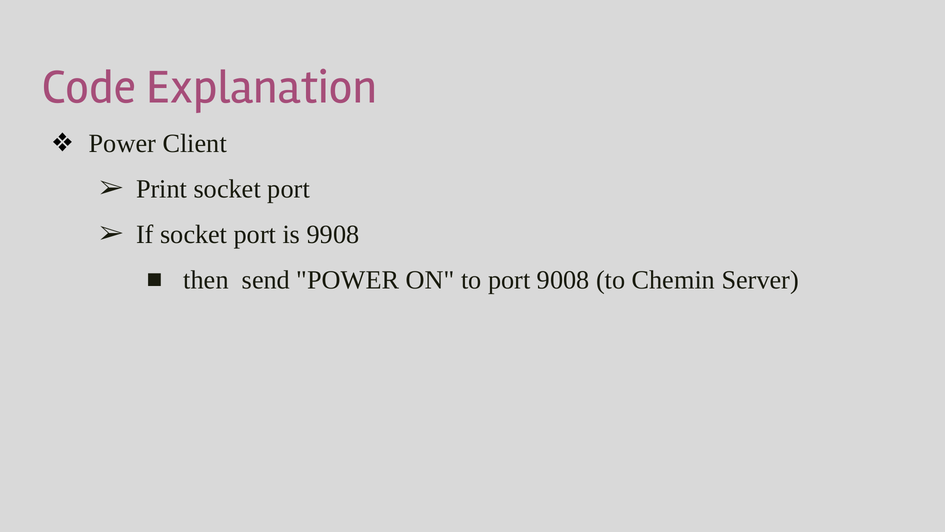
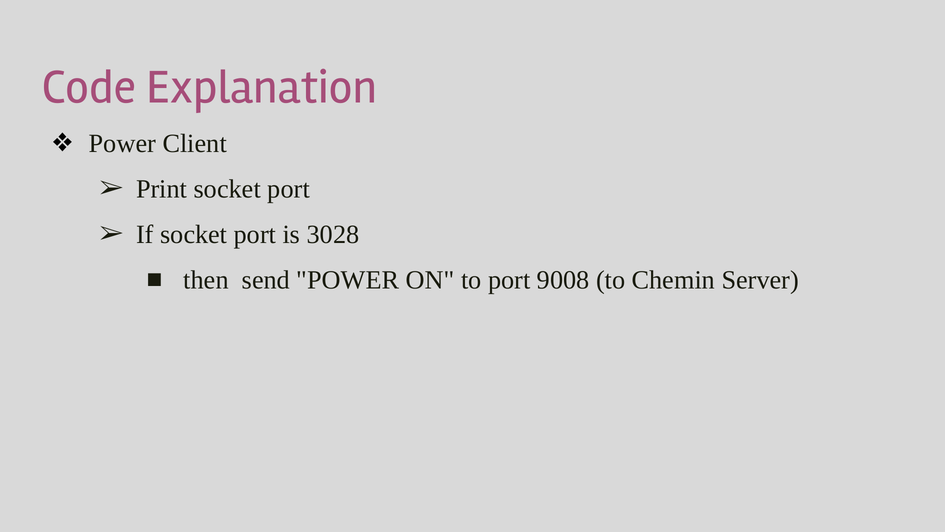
9908: 9908 -> 3028 (333, 234)
